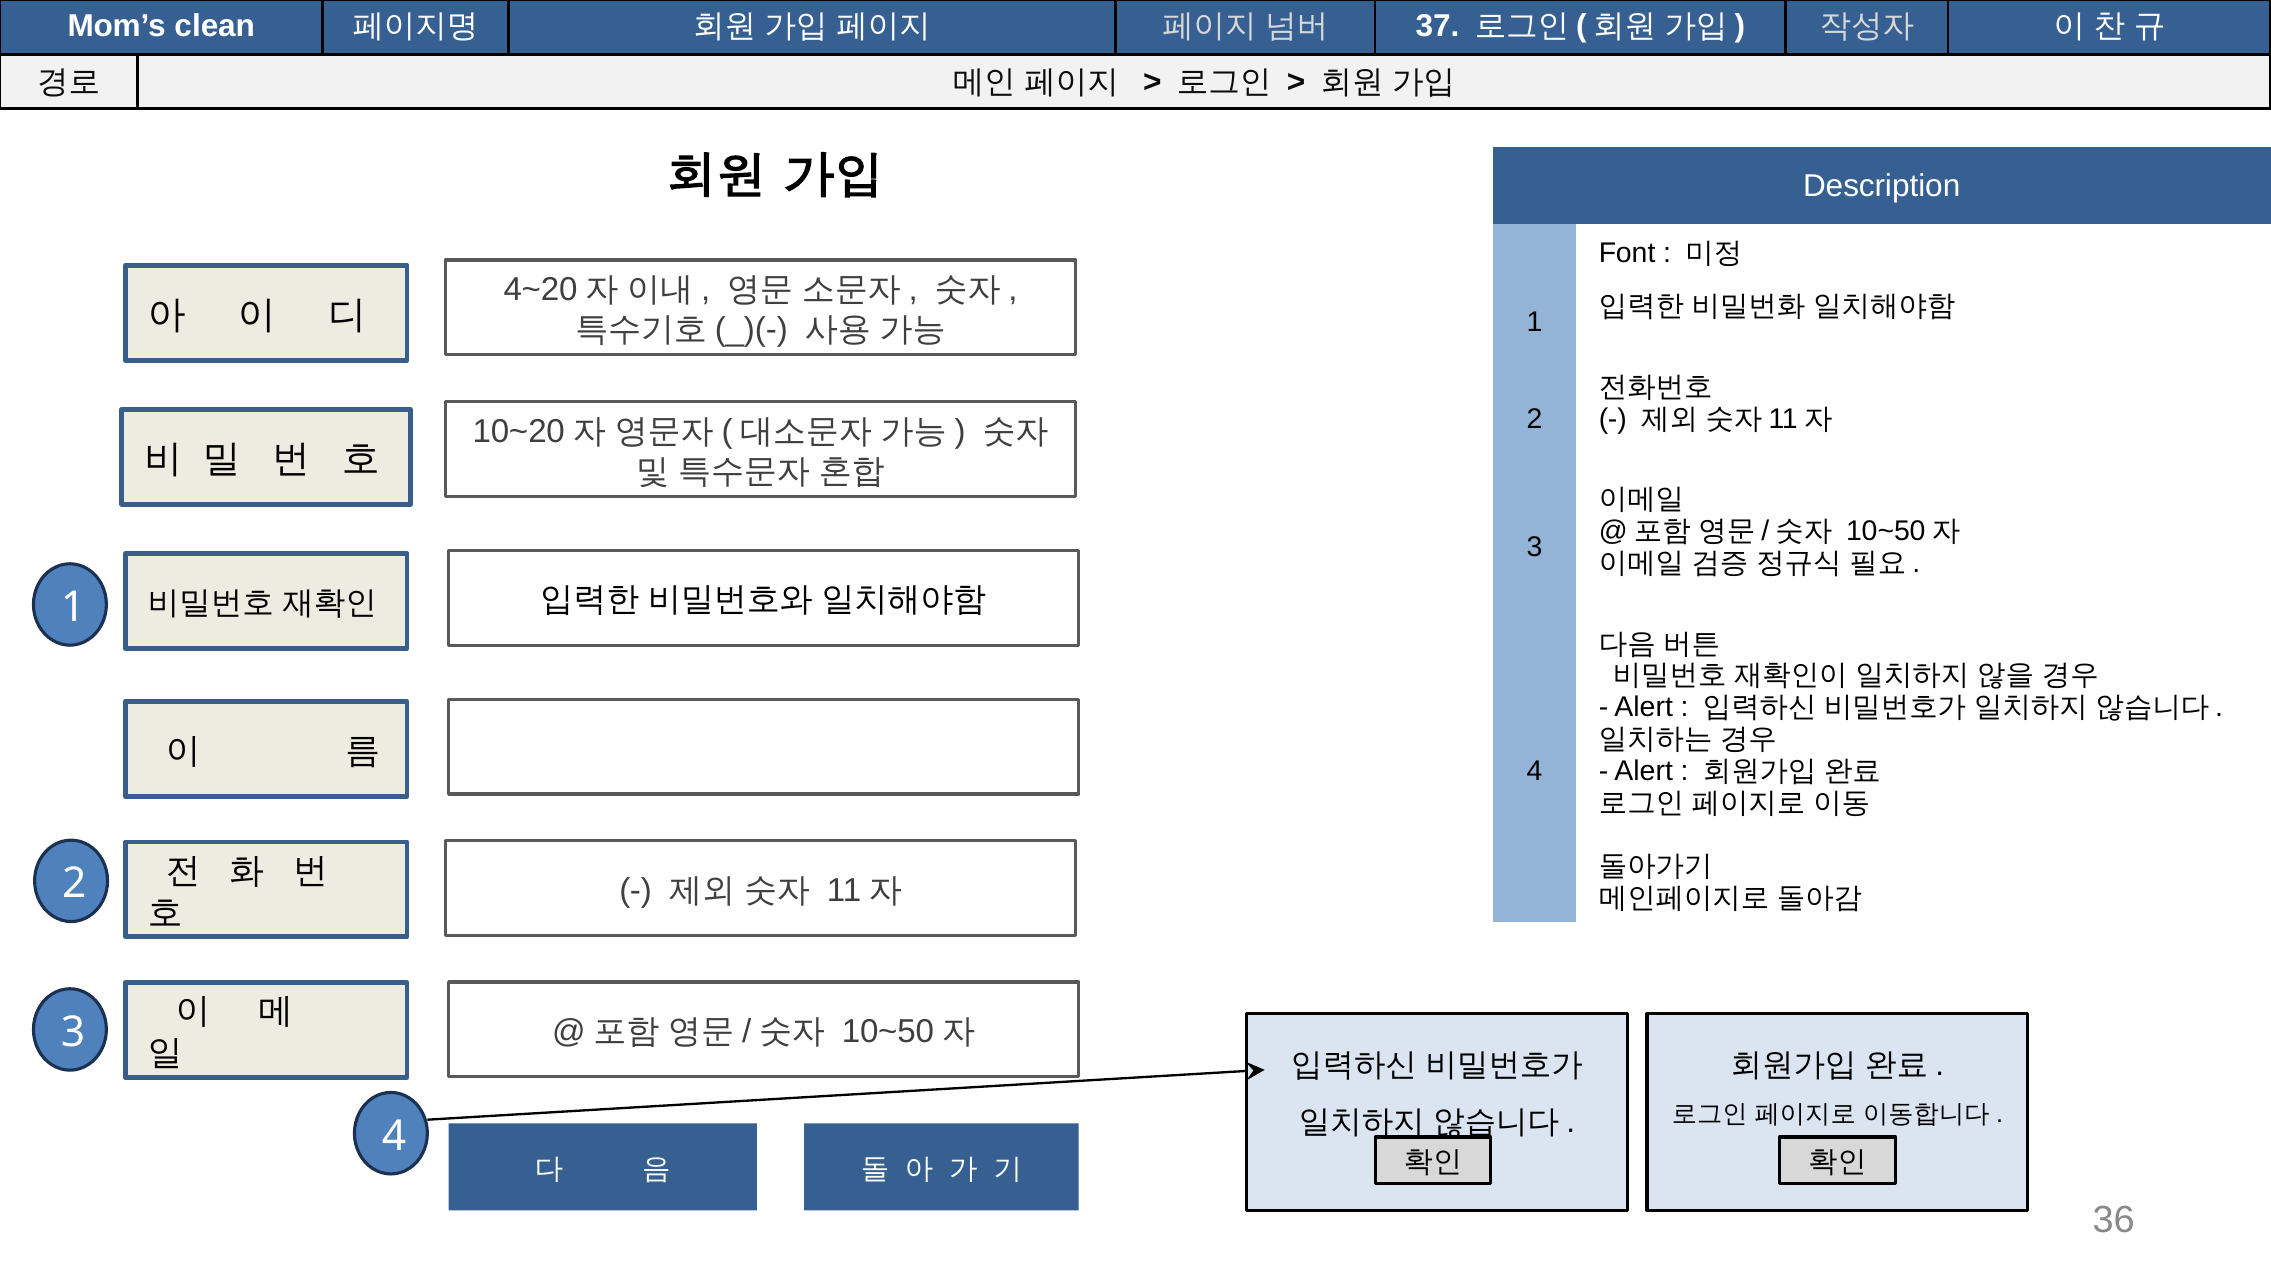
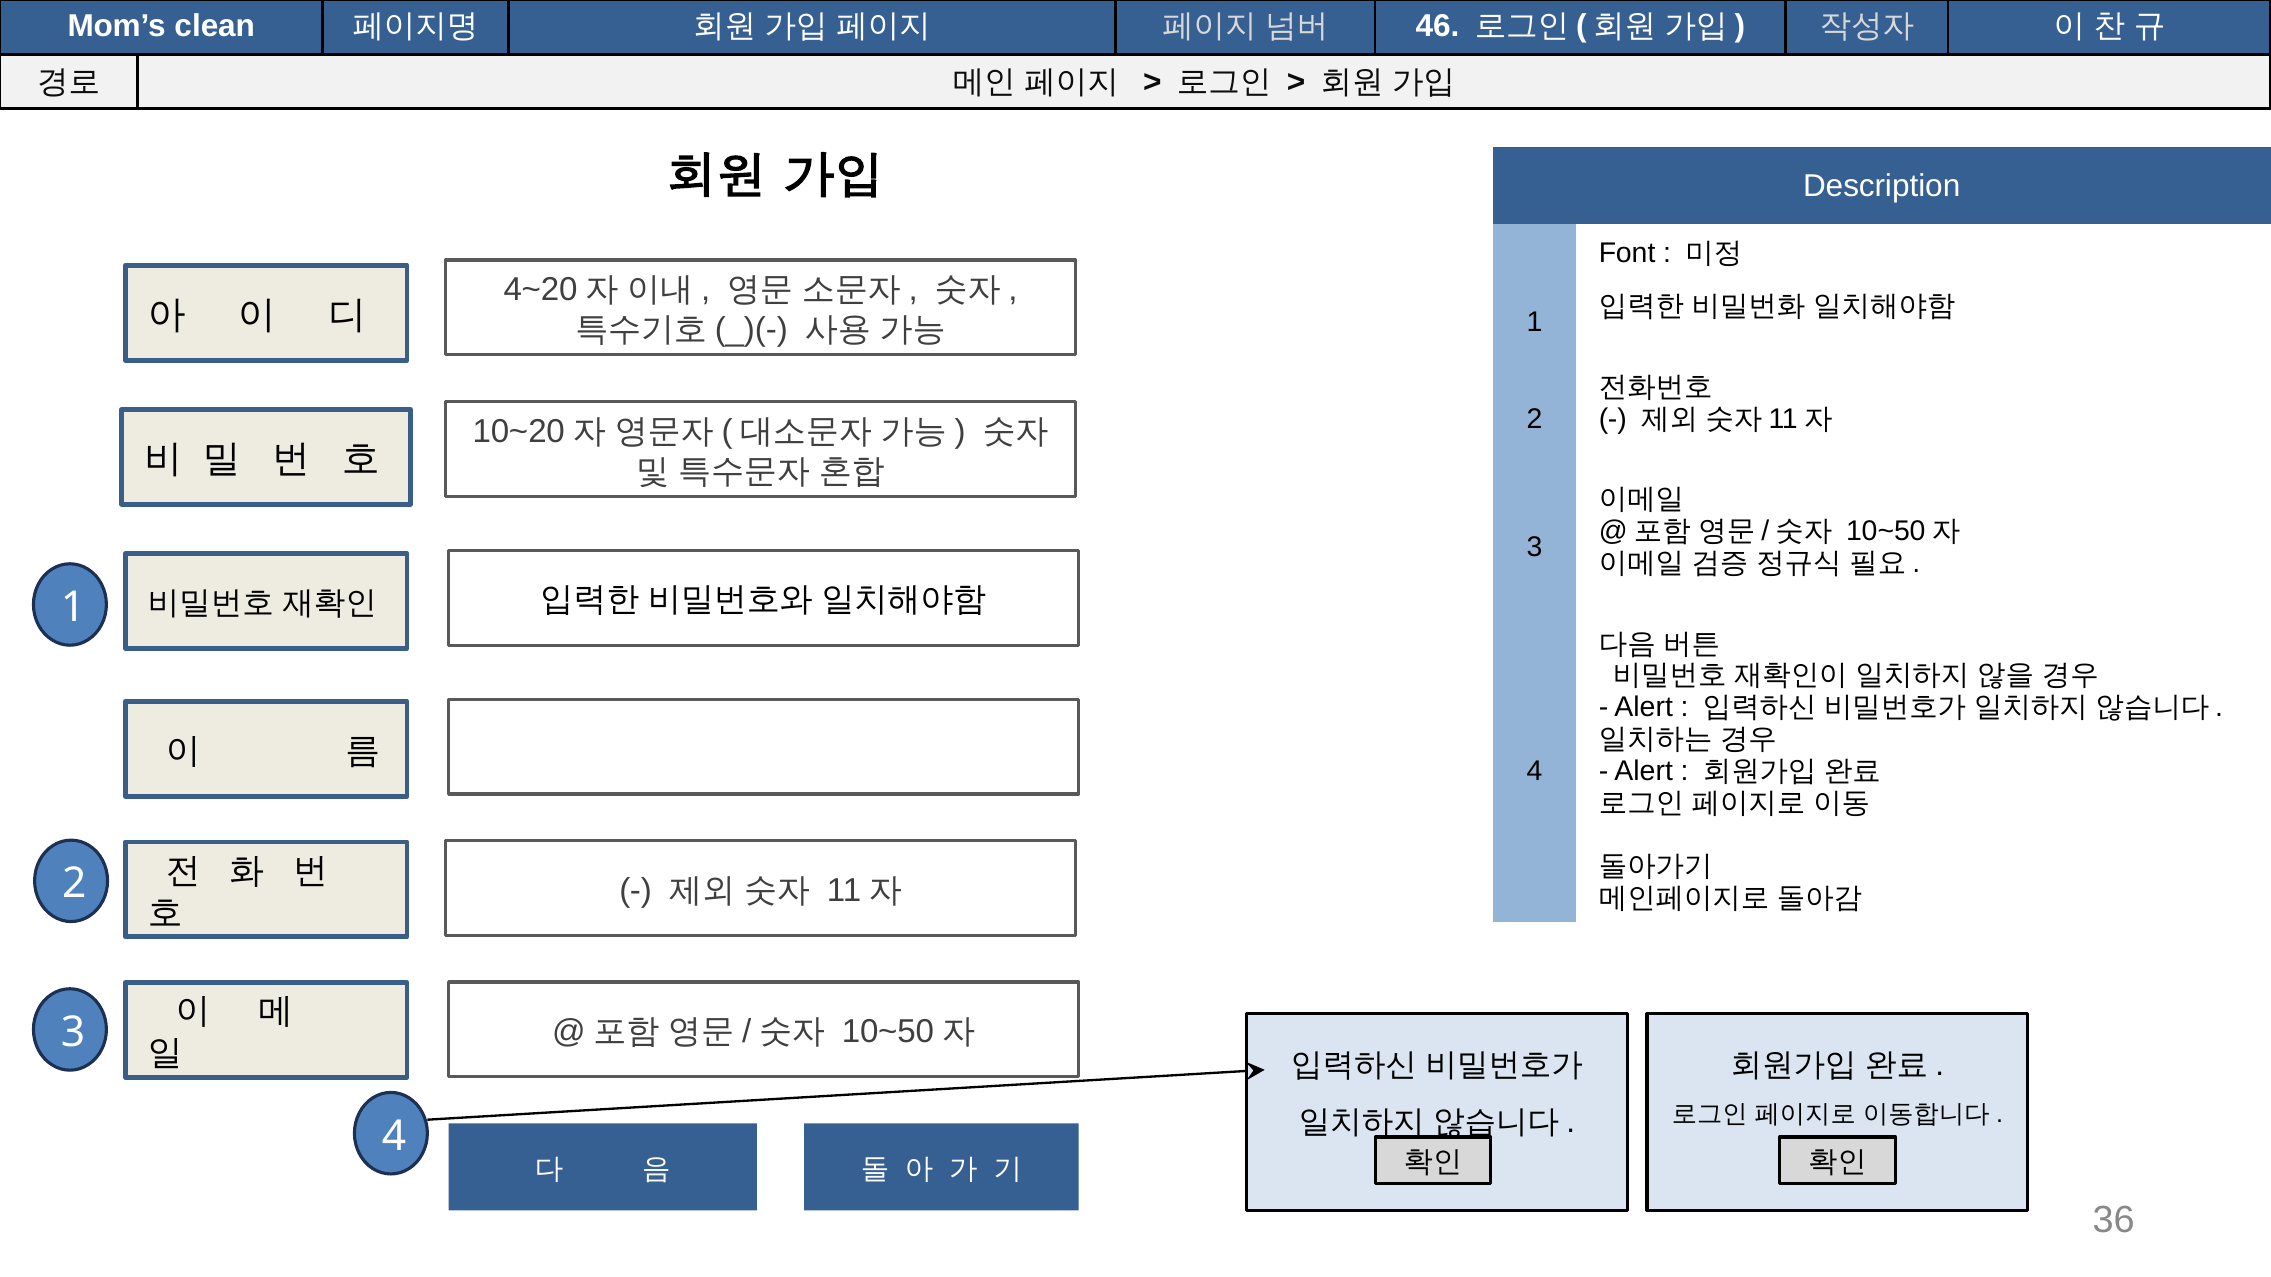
37: 37 -> 46 (1437, 27)
